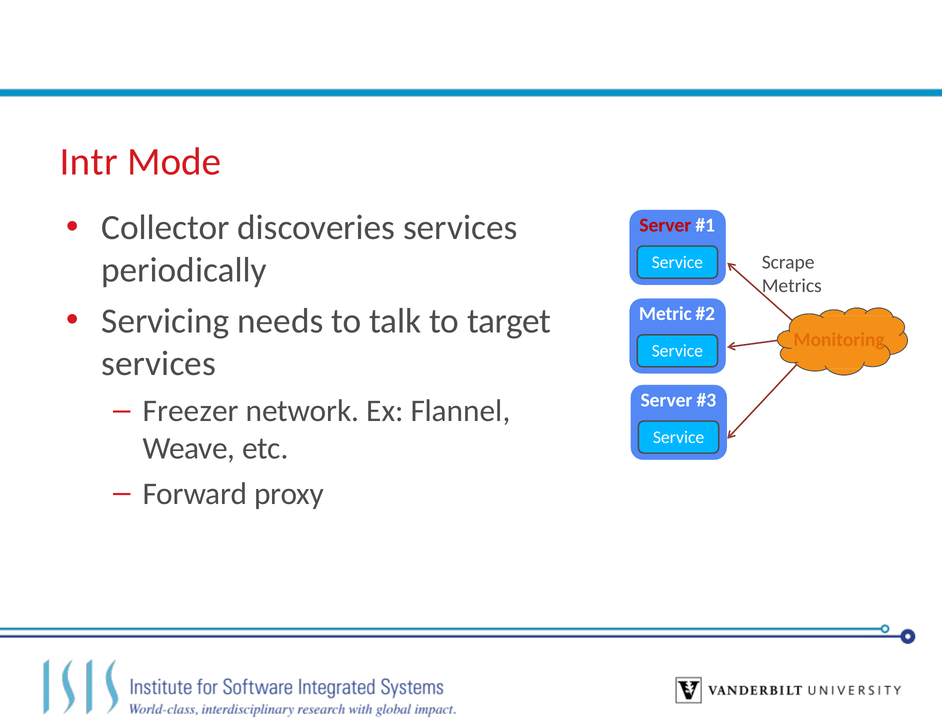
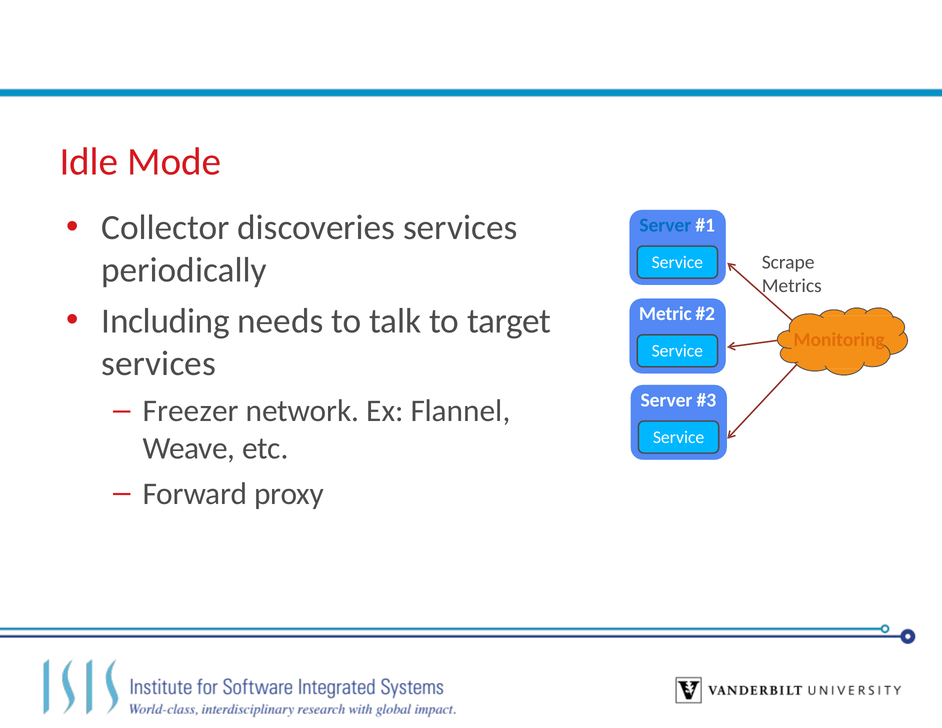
Intr: Intr -> Idle (89, 162)
Server colour: red -> blue (665, 225)
Servicing: Servicing -> Including (166, 321)
